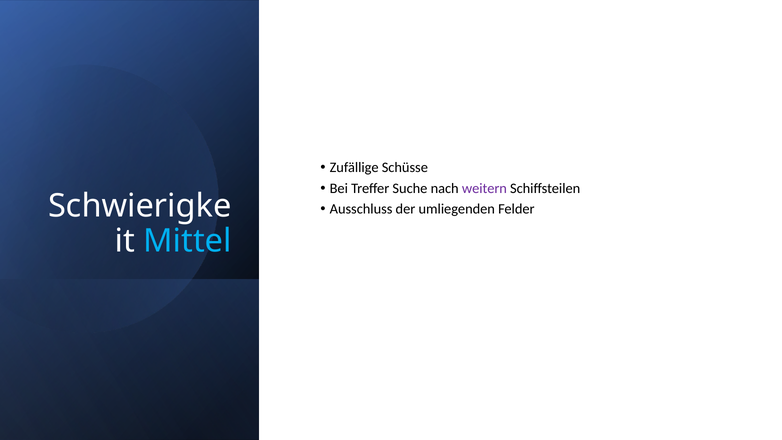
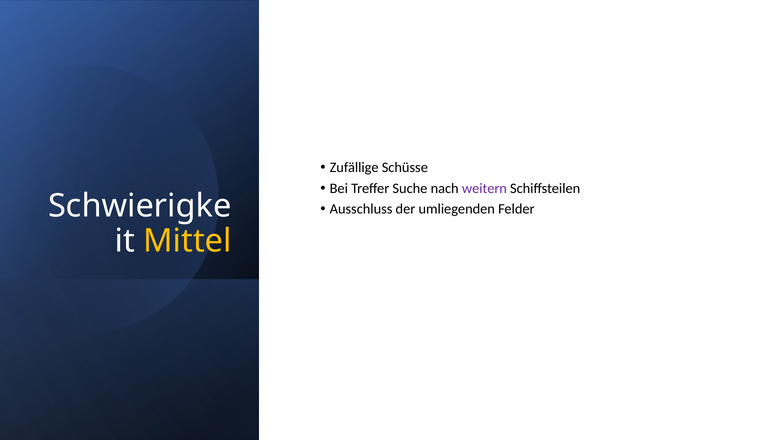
Mittel colour: light blue -> yellow (187, 241)
